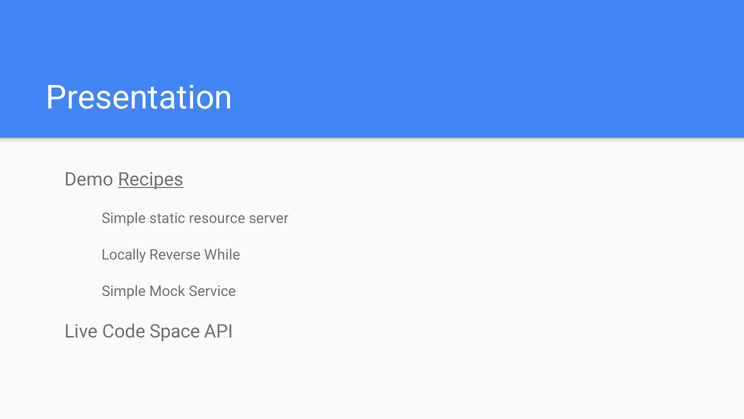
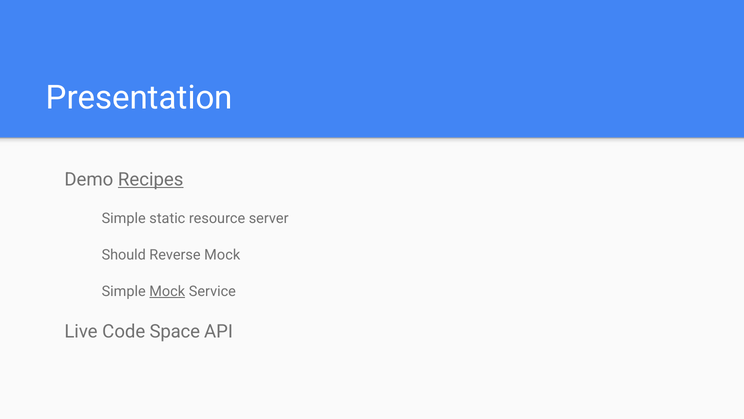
Locally: Locally -> Should (124, 255)
Reverse While: While -> Mock (222, 255)
Mock underline: none -> present (167, 291)
